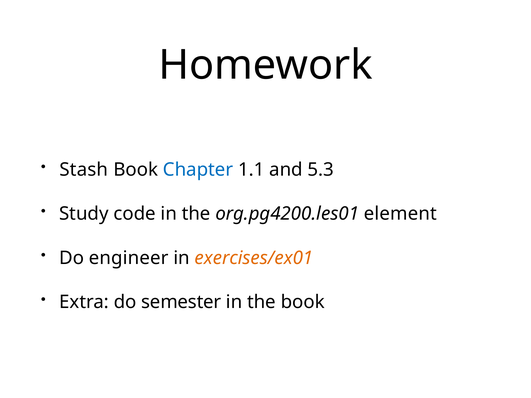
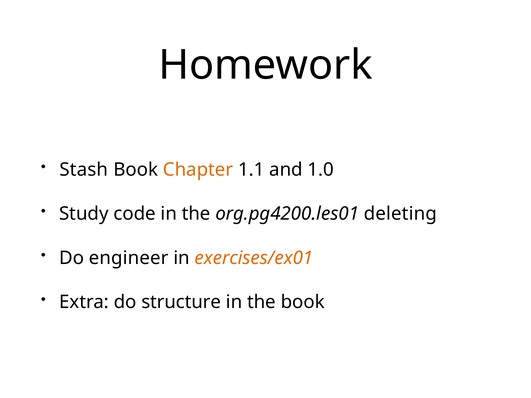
Chapter colour: blue -> orange (198, 170)
5.3: 5.3 -> 1.0 (321, 170)
element: element -> deleting (400, 214)
semester: semester -> structure (181, 302)
